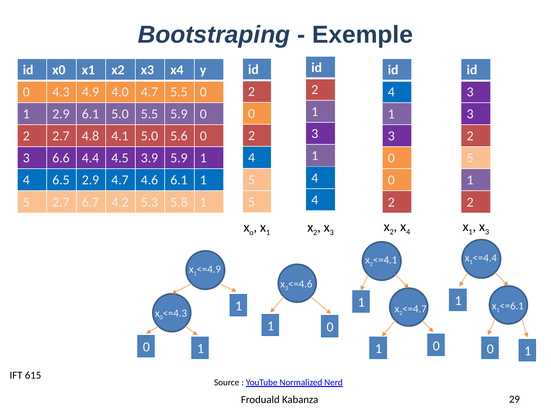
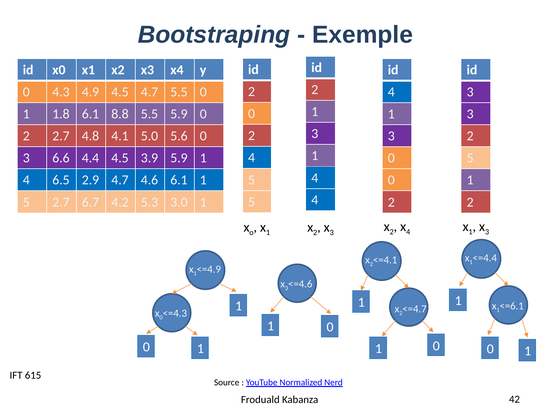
4.9 4.0: 4.0 -> 4.5 (120, 92)
1 2.9: 2.9 -> 1.8 (61, 114)
6.1 5.0: 5.0 -> 8.8 (120, 114)
5.8: 5.8 -> 3.0 (179, 202)
29: 29 -> 42 (514, 400)
